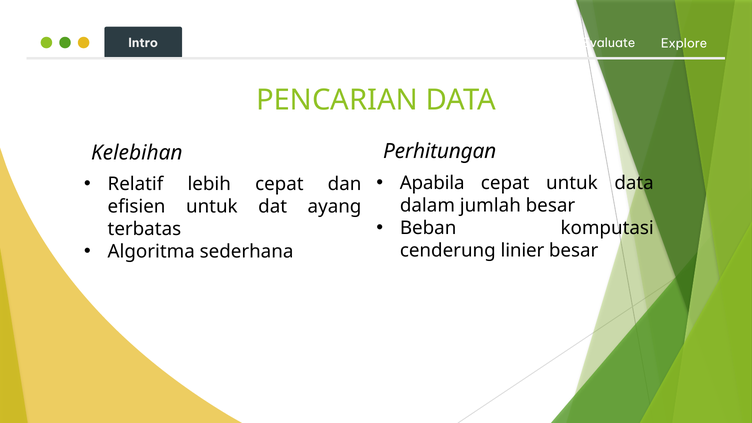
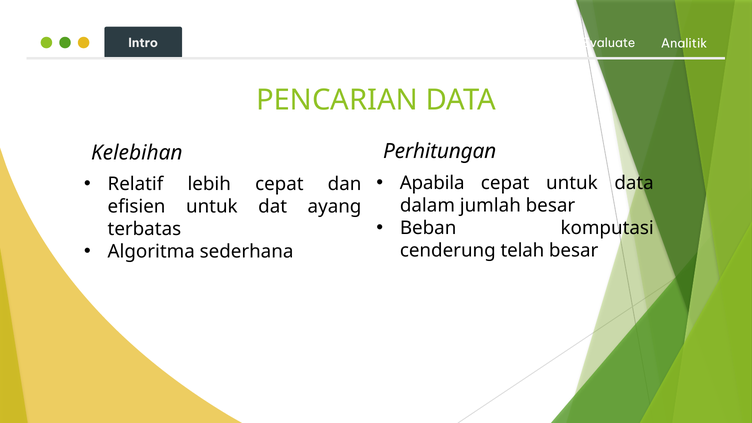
Explore: Explore -> Analitik (684, 43)
linier: linier -> telah (522, 251)
